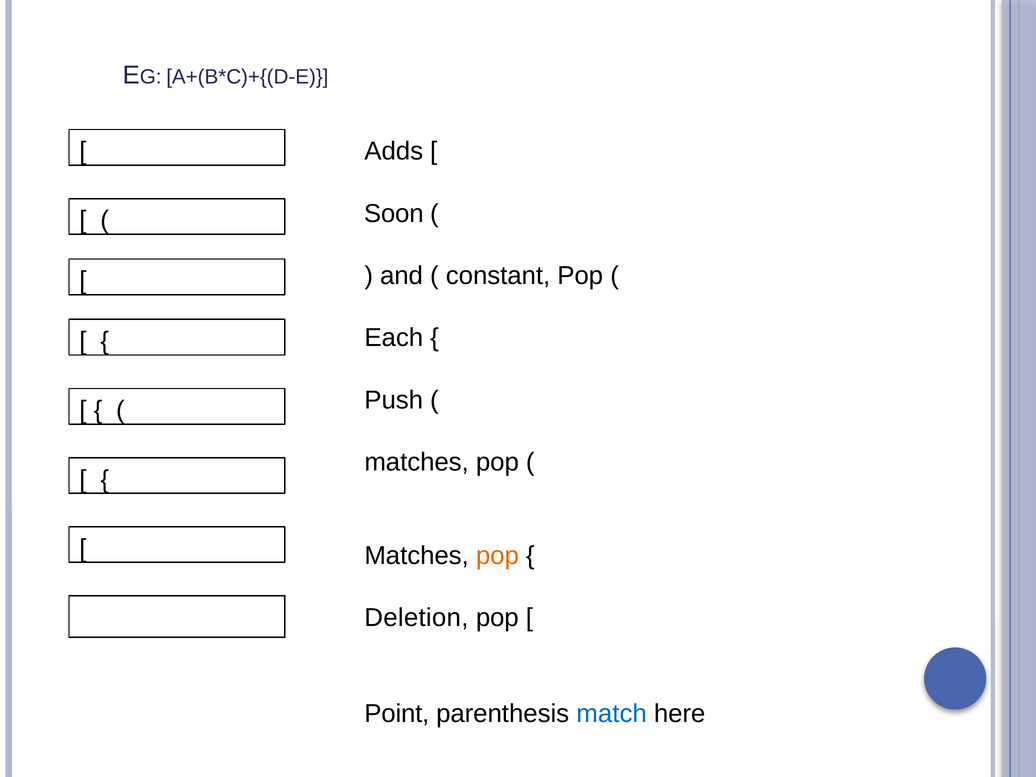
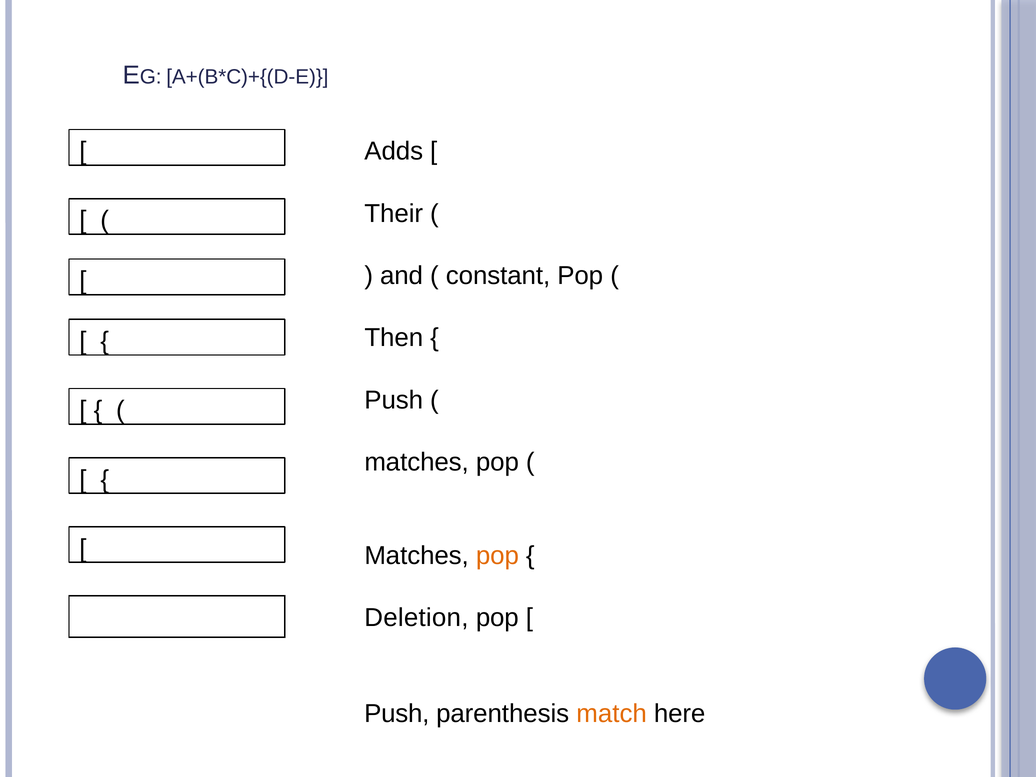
Soon: Soon -> Their (394, 213)
Each: Each -> Then (394, 338)
Point: Point -> Push (397, 714)
match colour: blue -> orange (612, 714)
